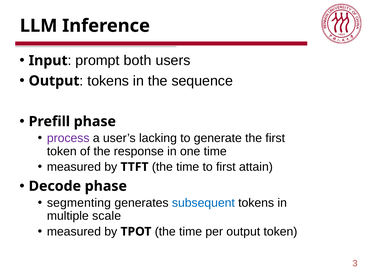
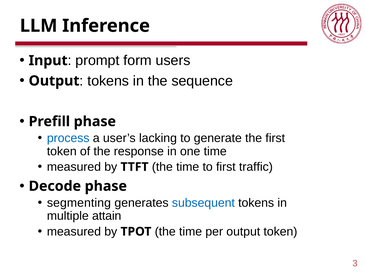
both: both -> form (138, 61)
process colour: purple -> blue (68, 139)
attain: attain -> traffic (256, 167)
scale: scale -> attain (107, 217)
